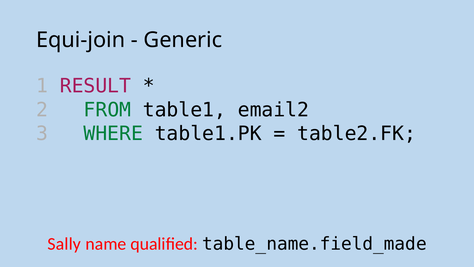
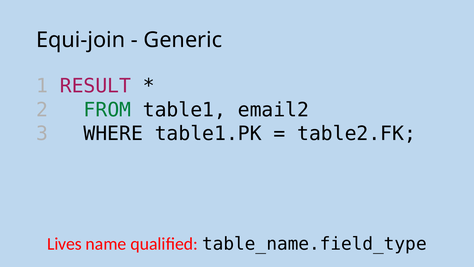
WHERE colour: green -> black (113, 133)
Sally: Sally -> Lives (64, 244)
table_name.field_made: table_name.field_made -> table_name.field_type (314, 244)
